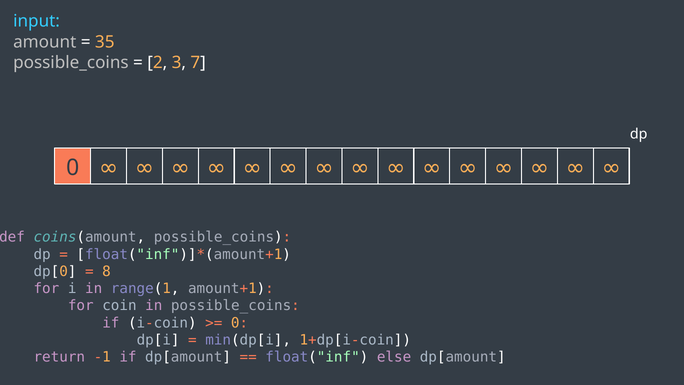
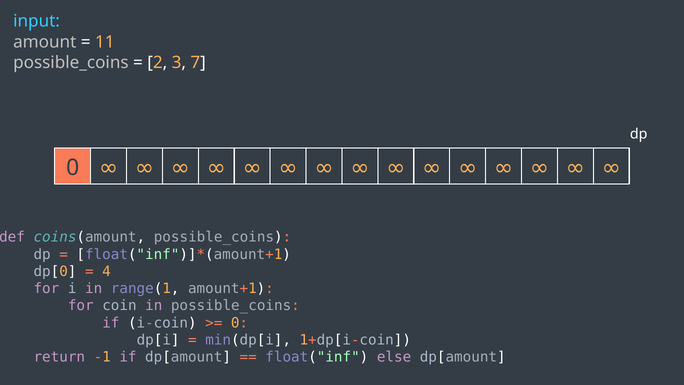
35: 35 -> 11 (105, 42)
8: 8 -> 4 (106, 271)
